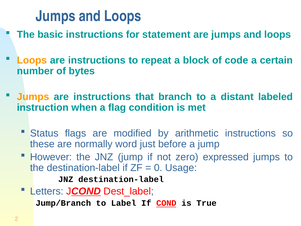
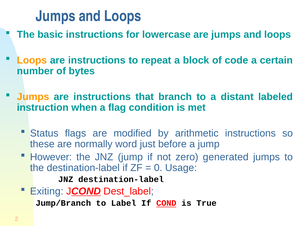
statement: statement -> lowercase (166, 34)
expressed: expressed -> generated (226, 157)
Letters: Letters -> Exiting (47, 191)
